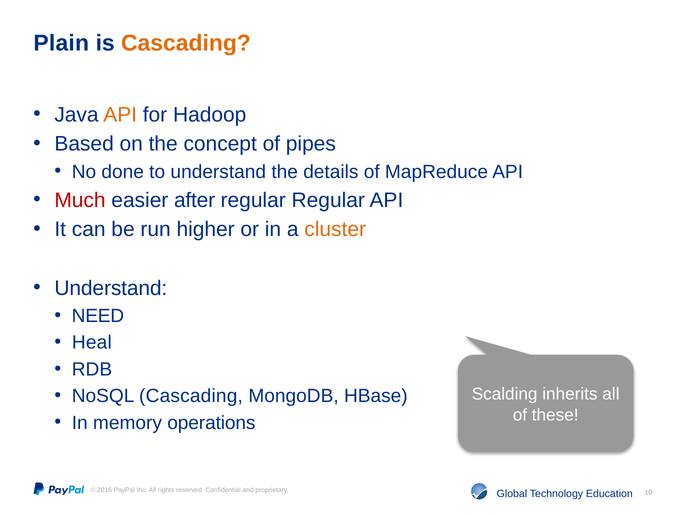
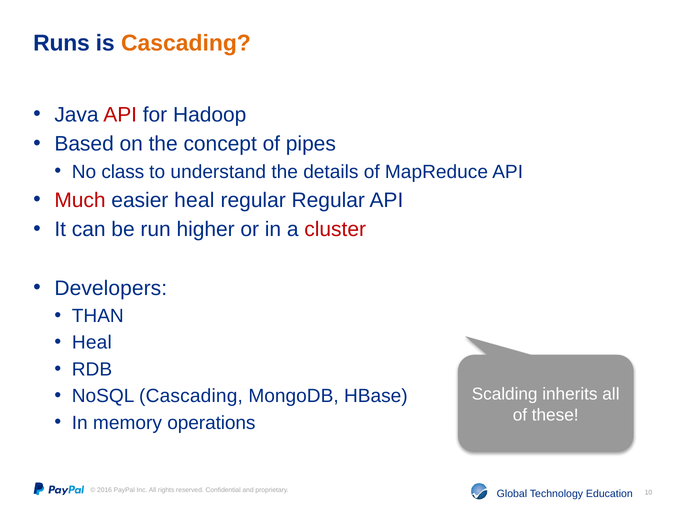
Plain: Plain -> Runs (61, 43)
API colour: orange -> red (120, 115)
done: done -> class (123, 172)
easier after: after -> heal (194, 200)
cluster colour: orange -> red (335, 230)
Understand: Understand -> Developers (111, 288)
NEED: NEED -> THAN (98, 316)
